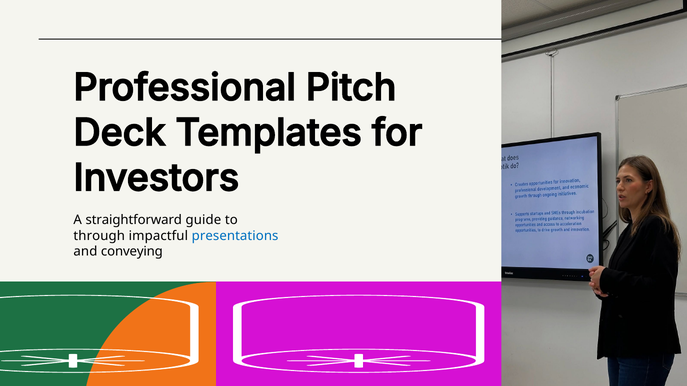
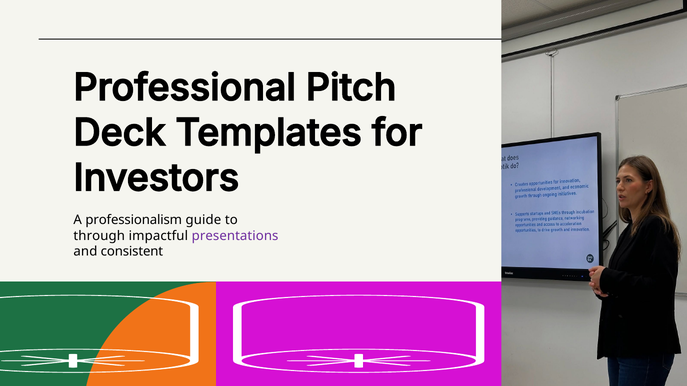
straightforward: straightforward -> professionalism (134, 220)
presentations colour: blue -> purple (235, 236)
conveying: conveying -> consistent (132, 252)
